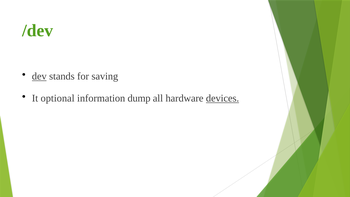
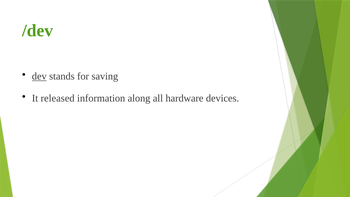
optional: optional -> released (58, 98)
dump: dump -> along (139, 98)
devices underline: present -> none (223, 98)
